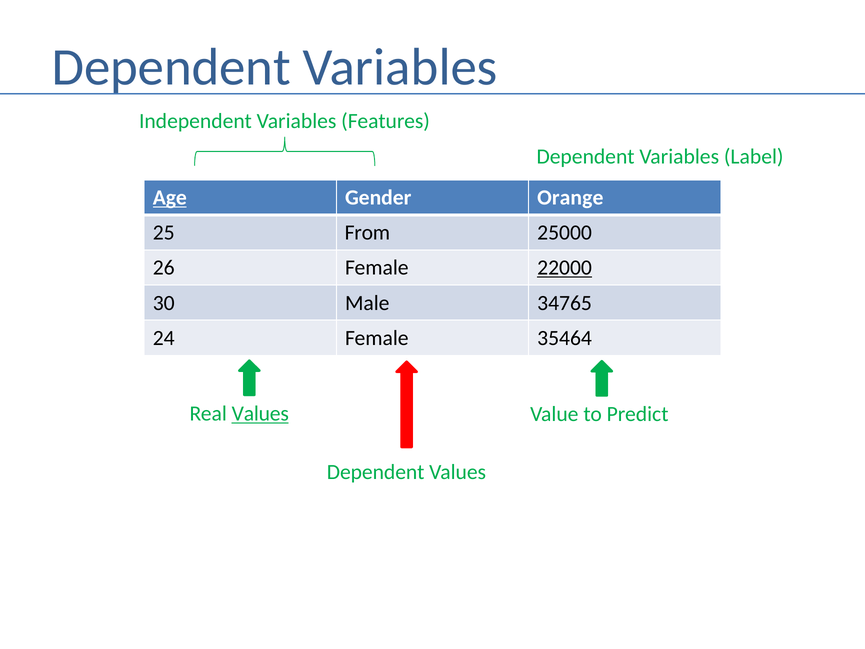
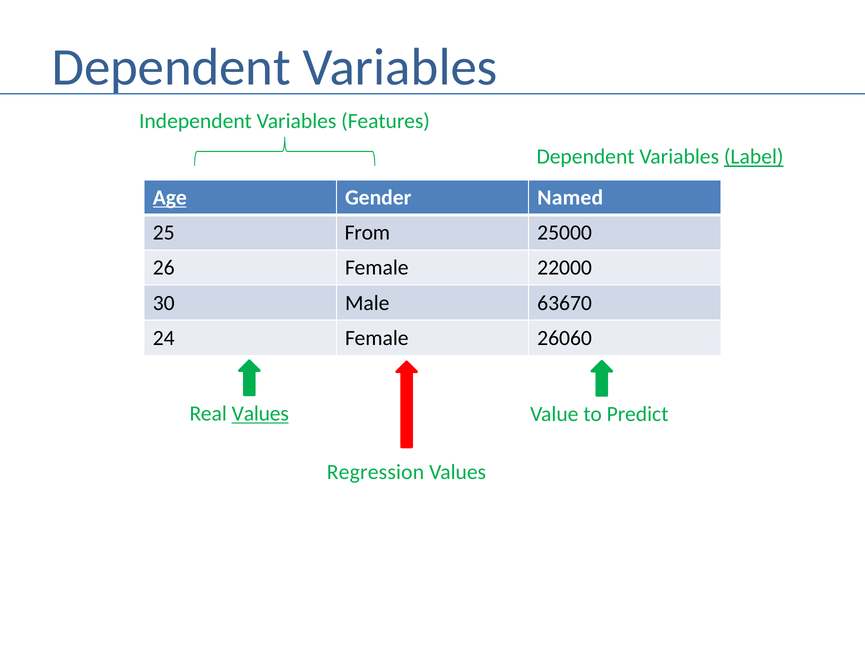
Label underline: none -> present (754, 157)
Orange: Orange -> Named (570, 198)
22000 underline: present -> none (565, 268)
34765: 34765 -> 63670 (565, 303)
35464: 35464 -> 26060 (565, 338)
Dependent: Dependent -> Regression (375, 472)
